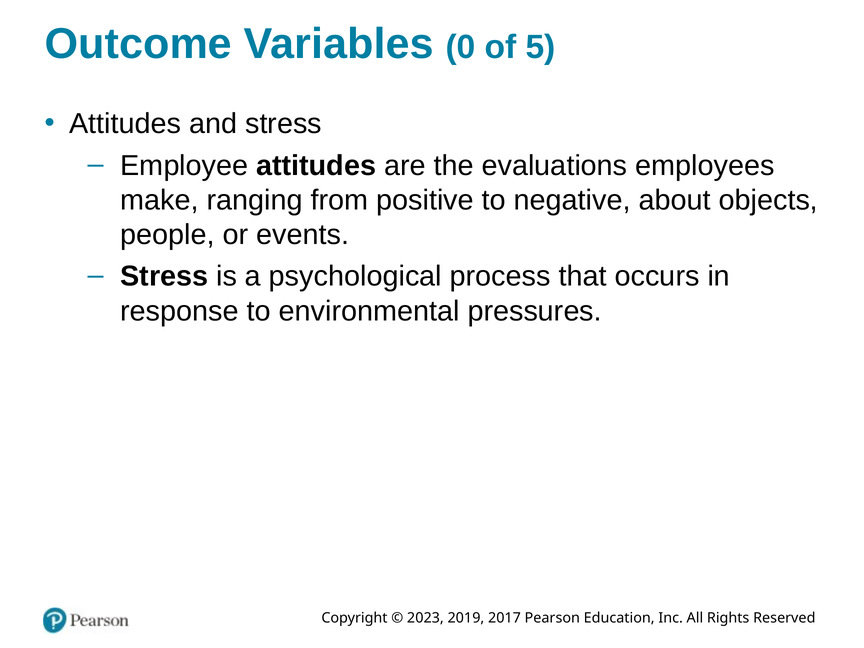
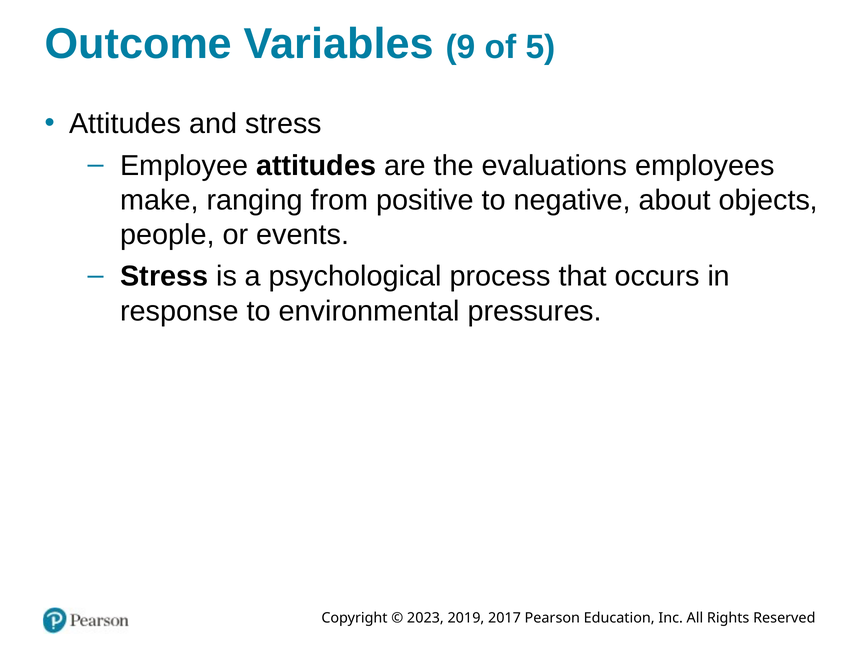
0: 0 -> 9 (461, 47)
